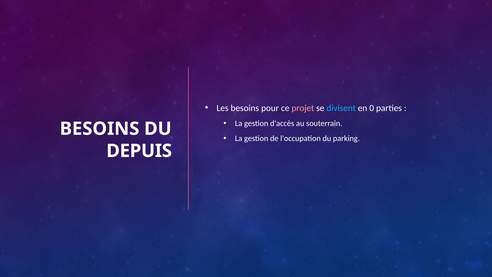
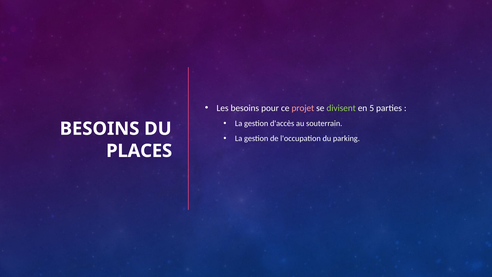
divisent colour: light blue -> light green (341, 108)
0: 0 -> 5 (372, 108)
DEPUIS: DEPUIS -> PLACES (139, 151)
